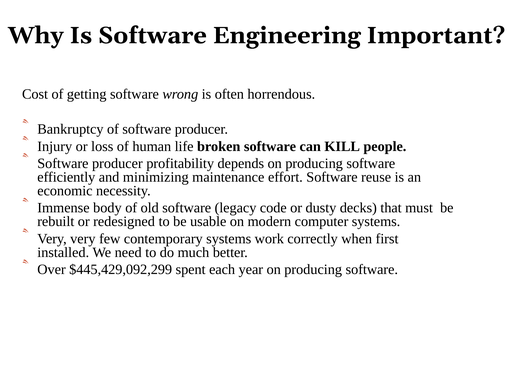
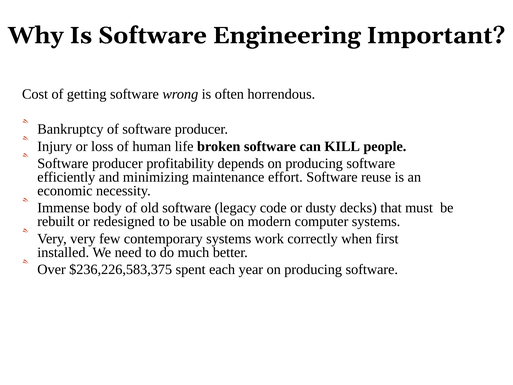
$445,429,092,299: $445,429,092,299 -> $236,226,583,375 (121, 269)
